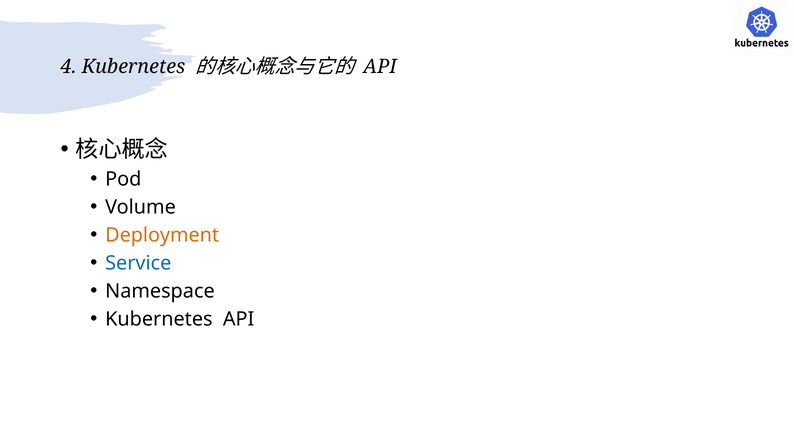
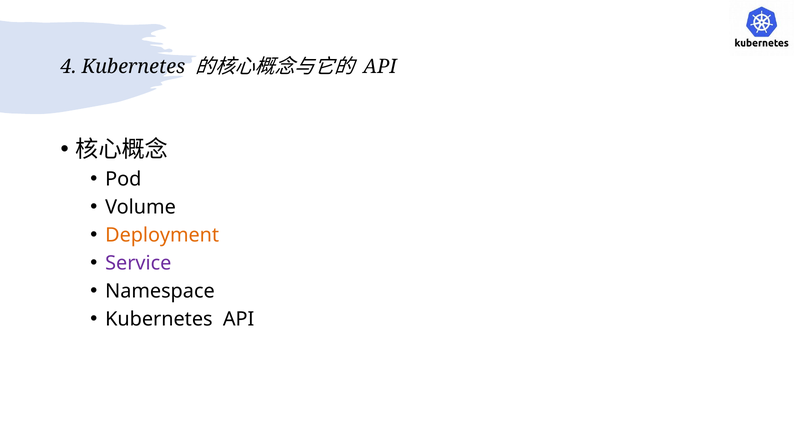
Service colour: blue -> purple (138, 263)
